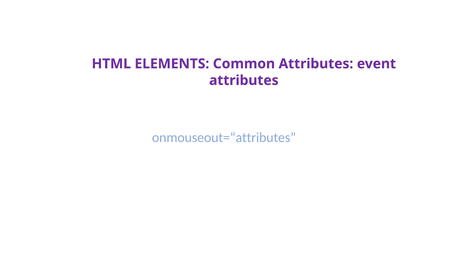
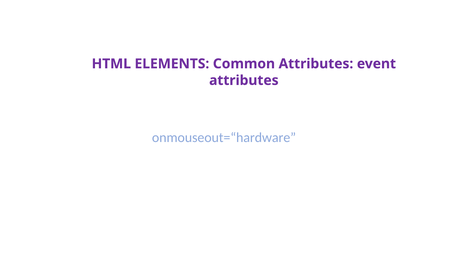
onmouseout=“attributes: onmouseout=“attributes -> onmouseout=“hardware (224, 138)
